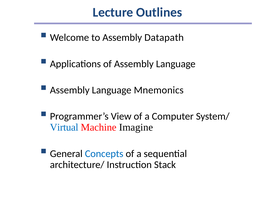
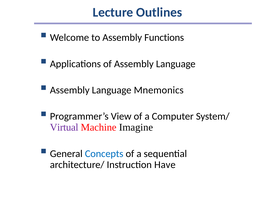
Datapath: Datapath -> Functions (164, 38)
Virtual colour: blue -> purple (64, 127)
Stack: Stack -> Have (165, 165)
